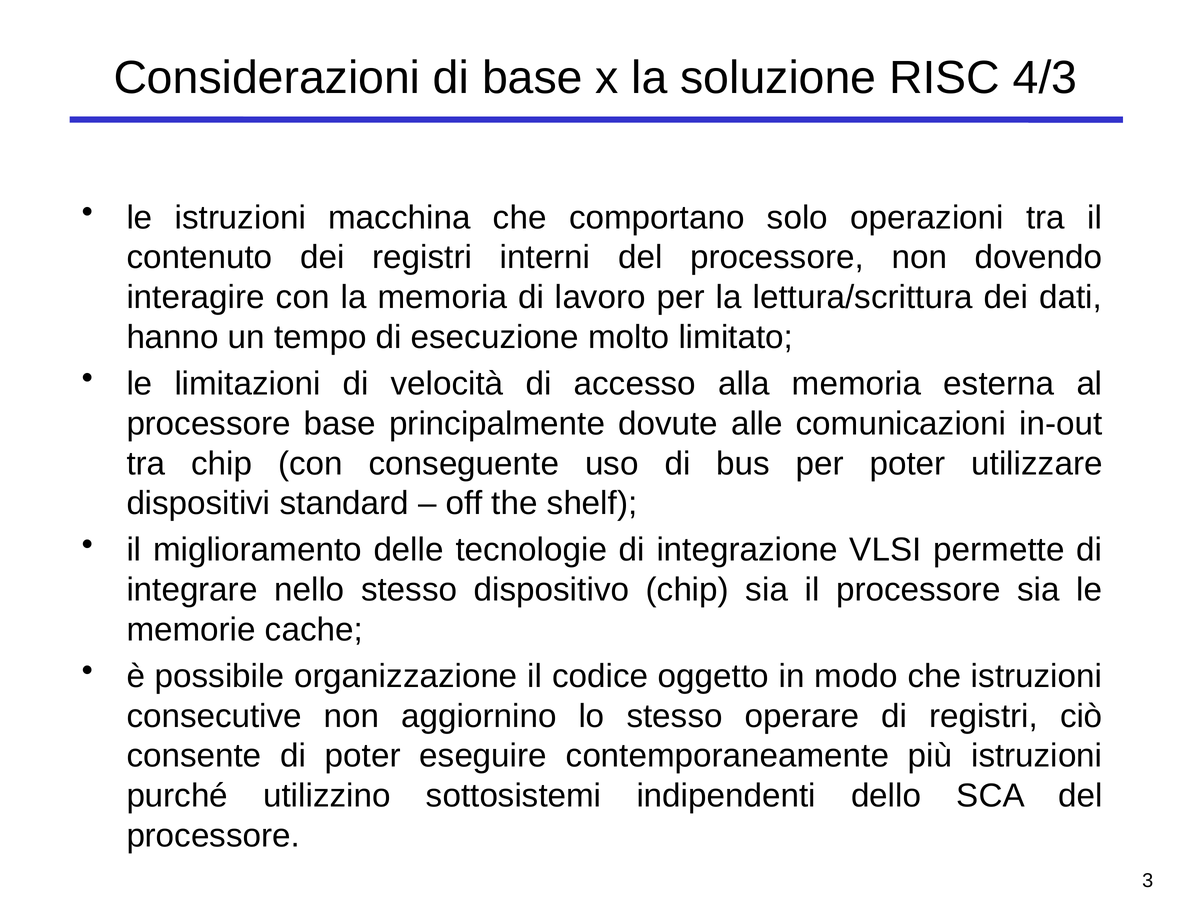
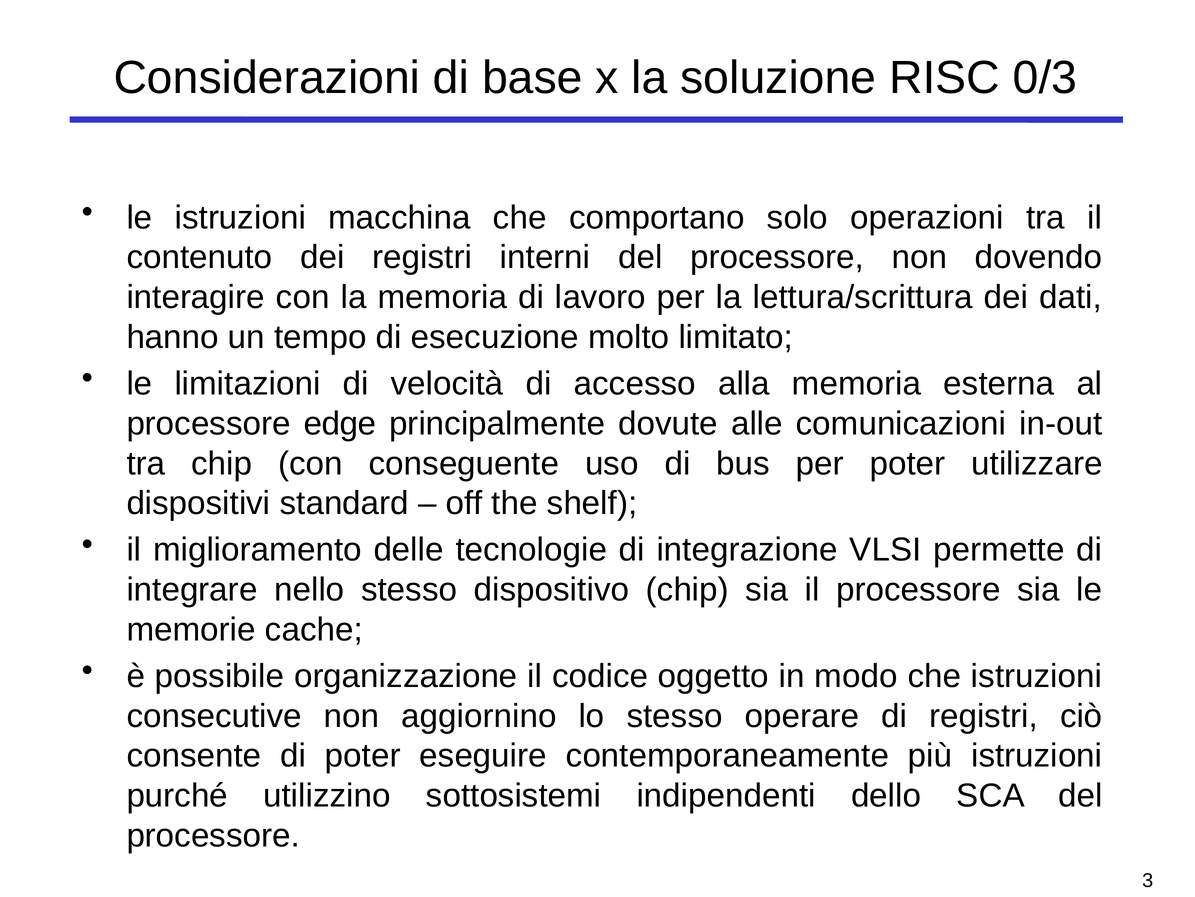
4/3: 4/3 -> 0/3 (1045, 78)
processore base: base -> edge (340, 423)
